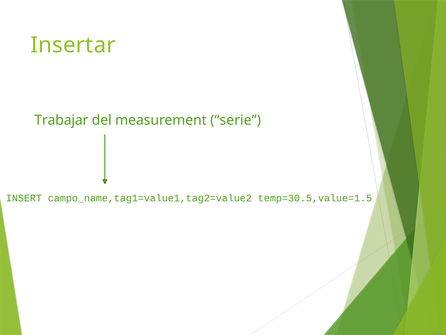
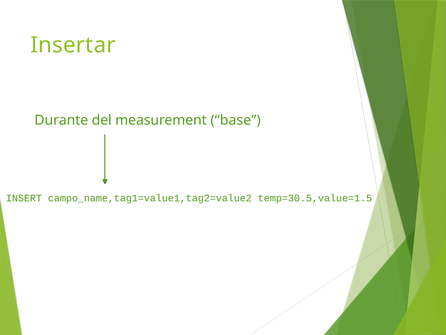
Trabajar: Trabajar -> Durante (61, 120)
serie: serie -> base (236, 120)
